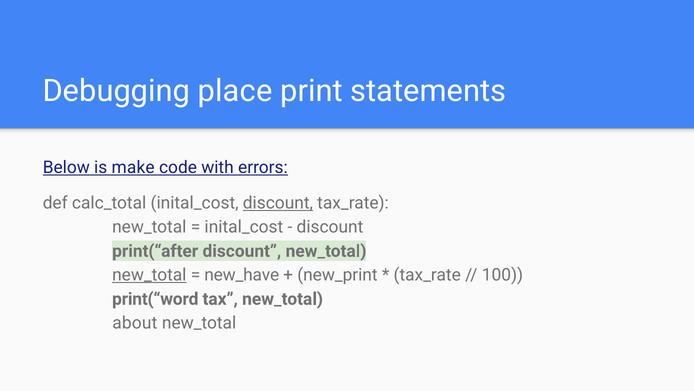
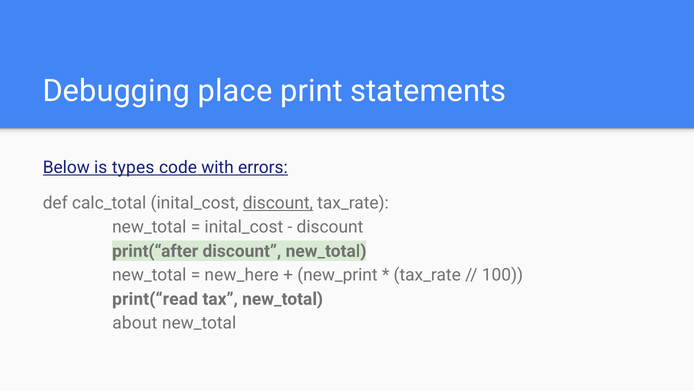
make: make -> types (133, 167)
new_total underline: present -> none (149, 275)
new_have: new_have -> new_here (242, 275)
print(“word: print(“word -> print(“read (155, 299)
